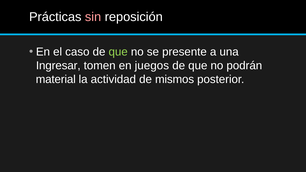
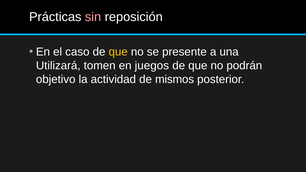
que colour: light green -> yellow (118, 52)
Ingresar: Ingresar -> Utilizará (58, 66)
material: material -> objetivo (56, 79)
